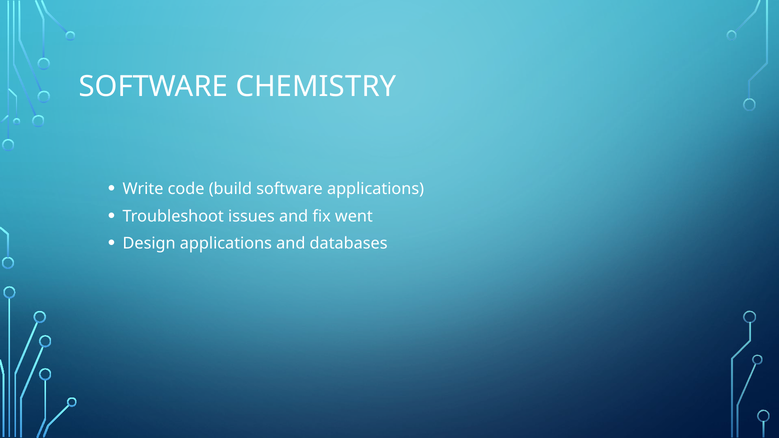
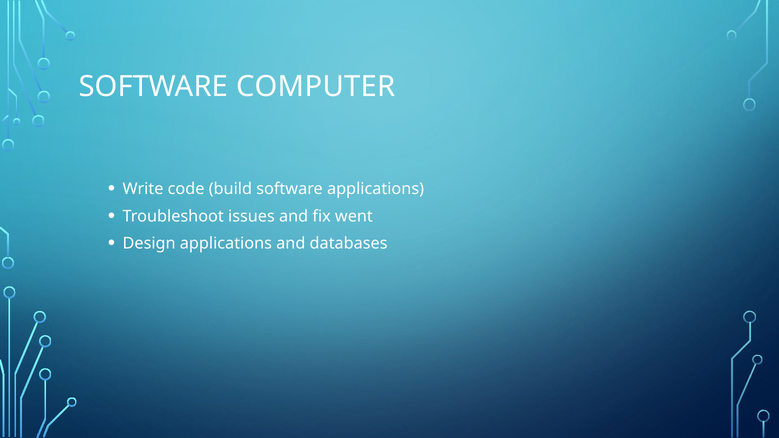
CHEMISTRY: CHEMISTRY -> COMPUTER (316, 87)
